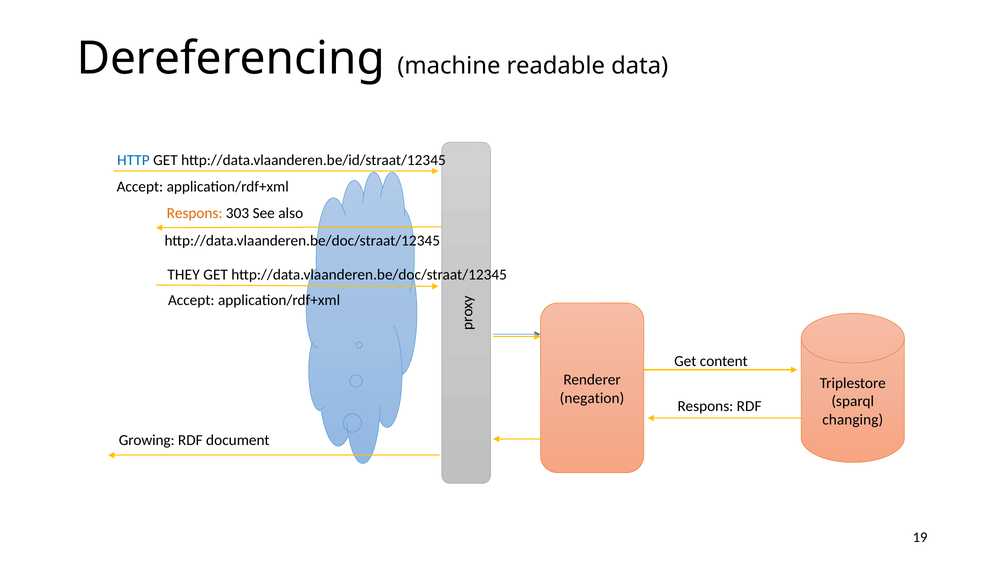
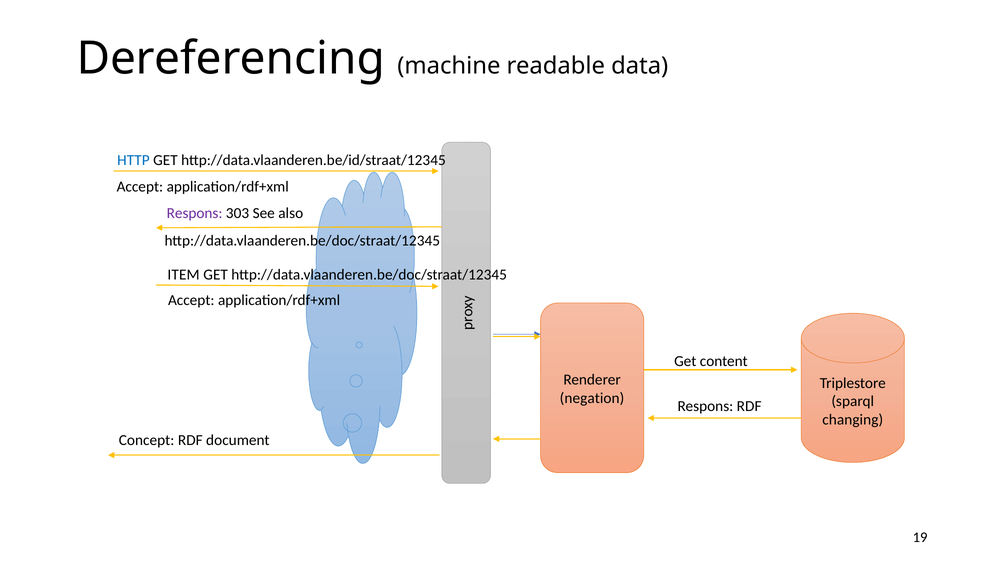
Respons colour: orange -> purple (195, 213)
THEY: THEY -> ITEM (184, 274)
Growing: Growing -> Concept (147, 440)
